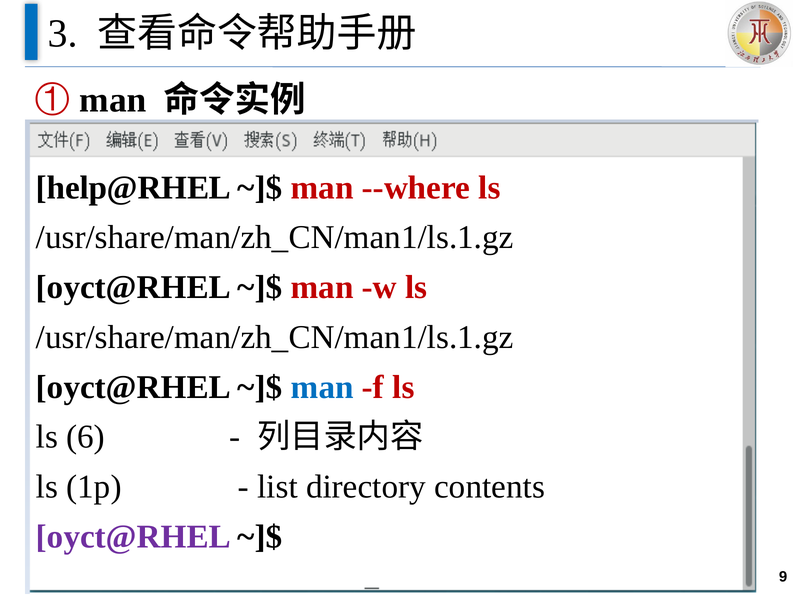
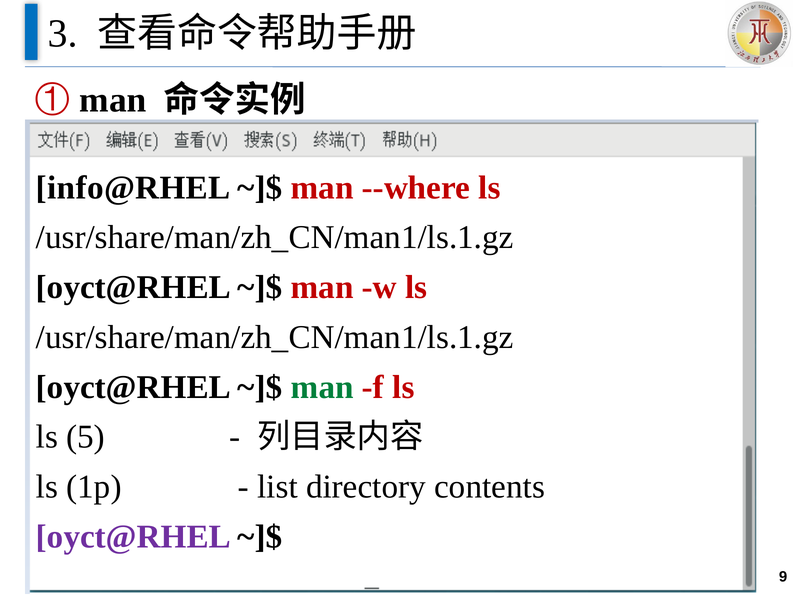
help@RHEL: help@RHEL -> info@RHEL (133, 188)
man colour: blue -> green (322, 387)
6: 6 -> 5 (86, 437)
